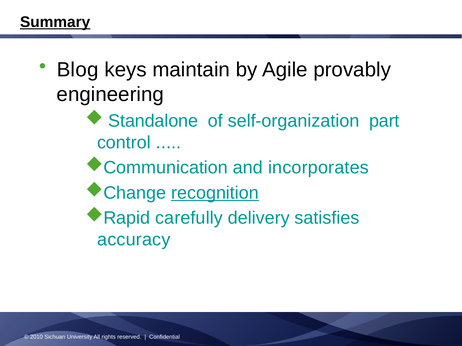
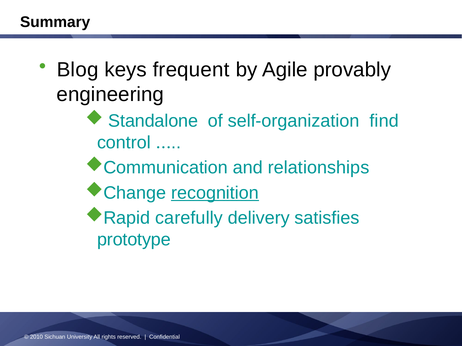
Summary underline: present -> none (55, 22)
maintain: maintain -> frequent (191, 70)
part: part -> find (384, 121)
incorporates: incorporates -> relationships (319, 168)
accuracy: accuracy -> prototype (134, 240)
